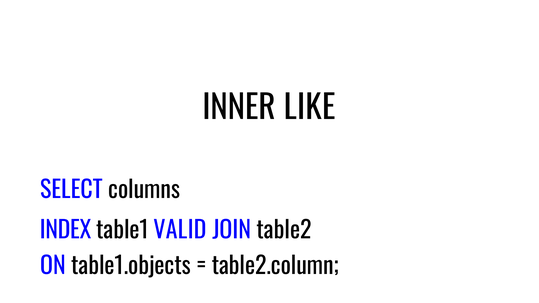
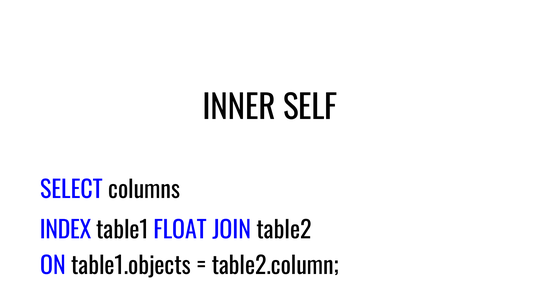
LIKE: LIKE -> SELF (310, 108)
VALID: VALID -> FLOAT (180, 231)
